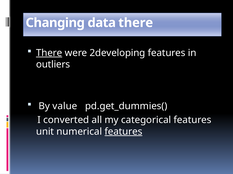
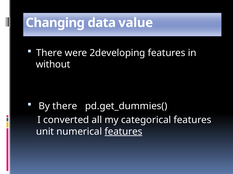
data there: there -> value (136, 23)
There underline: present -> none (49, 53)
outliers: outliers -> without (53, 65)
By value: value -> there (65, 106)
